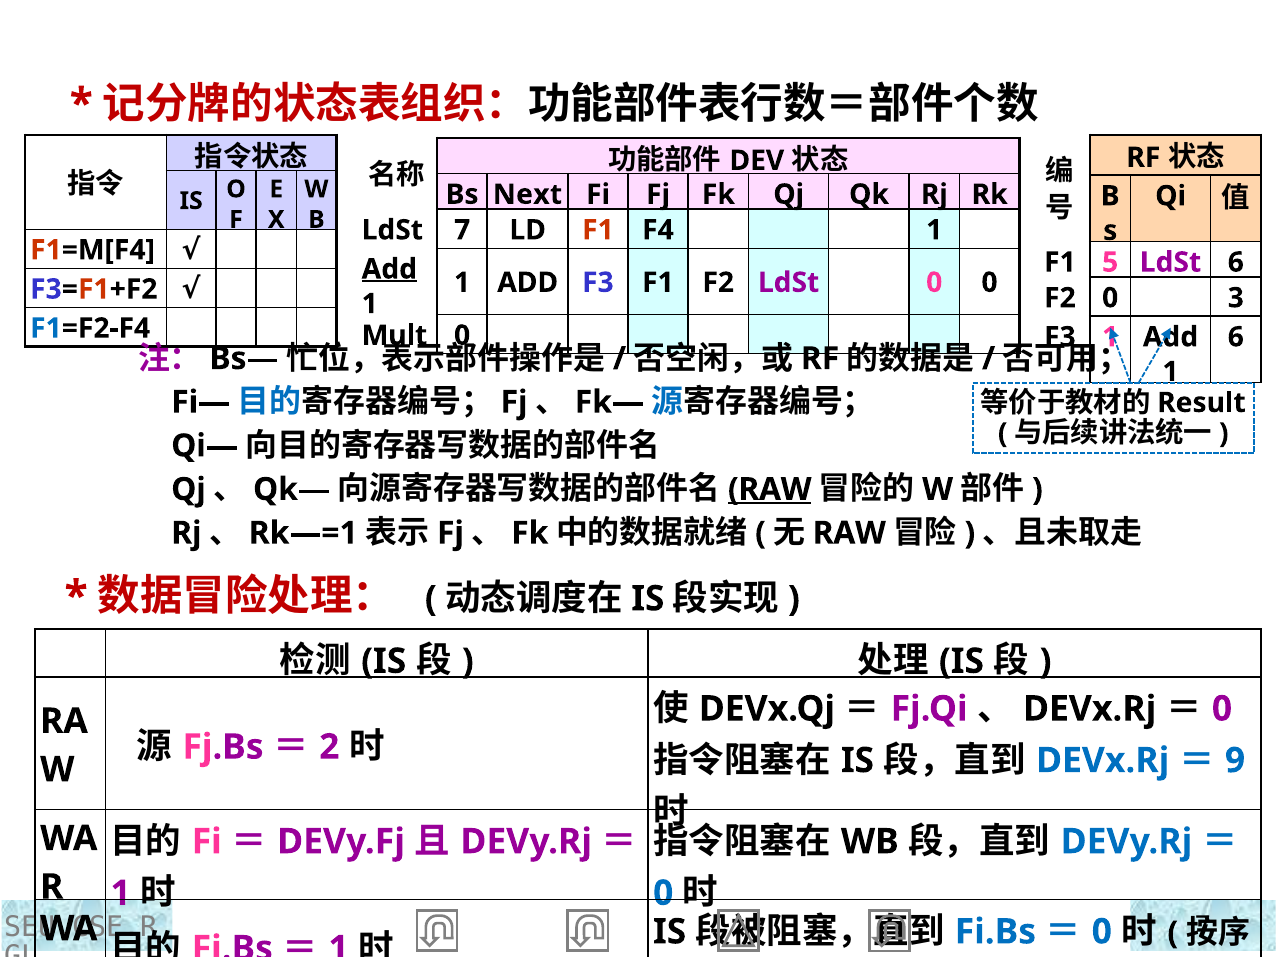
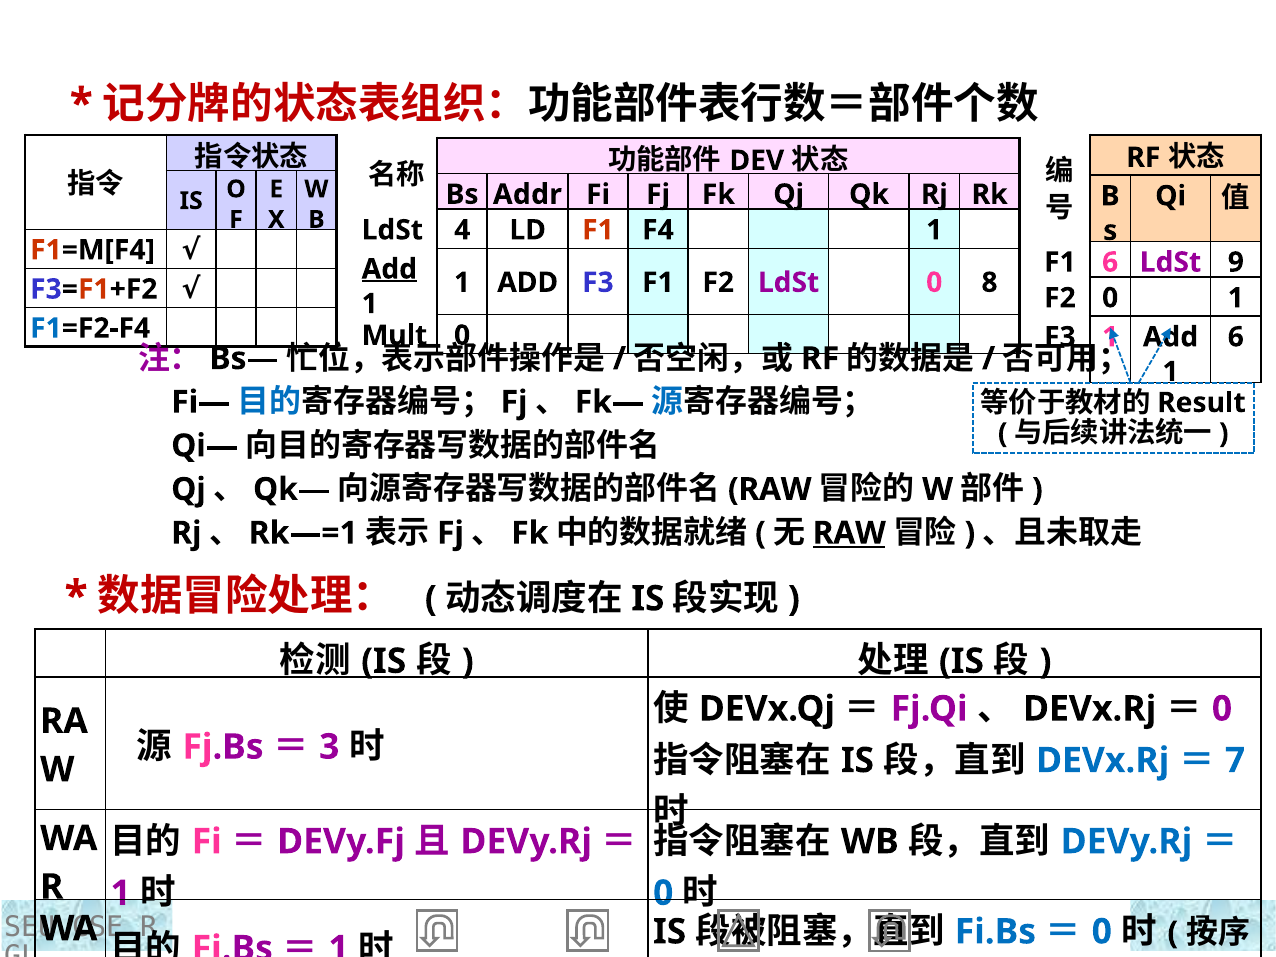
Next: Next -> Addr (527, 194)
LdSt 7: 7 -> 4 (462, 230)
F1 5: 5 -> 6 (1110, 262)
LdSt 6: 6 -> 9 (1236, 262)
0 0: 0 -> 8 (990, 283)
0 3: 3 -> 1 (1236, 298)
RAW underline: present -> none (770, 489)
RAW underline: none -> present (849, 533)
2: 2 -> 3 (329, 747)
9: 9 -> 7 (1235, 760)
